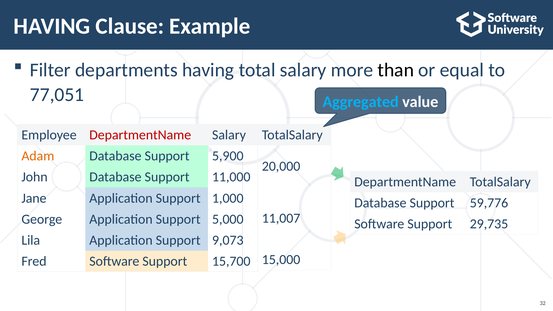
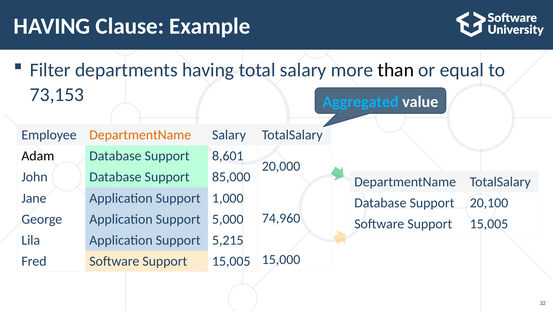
77,051: 77,051 -> 73,153 (57, 95)
DepartmentName colour: red -> orange (140, 135)
Adam colour: orange -> black (38, 156)
5,900: 5,900 -> 8,601 (228, 156)
11,000: 11,000 -> 85,000 (231, 177)
59,776: 59,776 -> 20,100 (489, 203)
11,007: 11,007 -> 74,960 (281, 218)
29,735: 29,735 -> 15,005 (489, 224)
9,073: 9,073 -> 5,215 (228, 240)
Fred Software Support 15,700: 15,700 -> 15,005 (231, 261)
